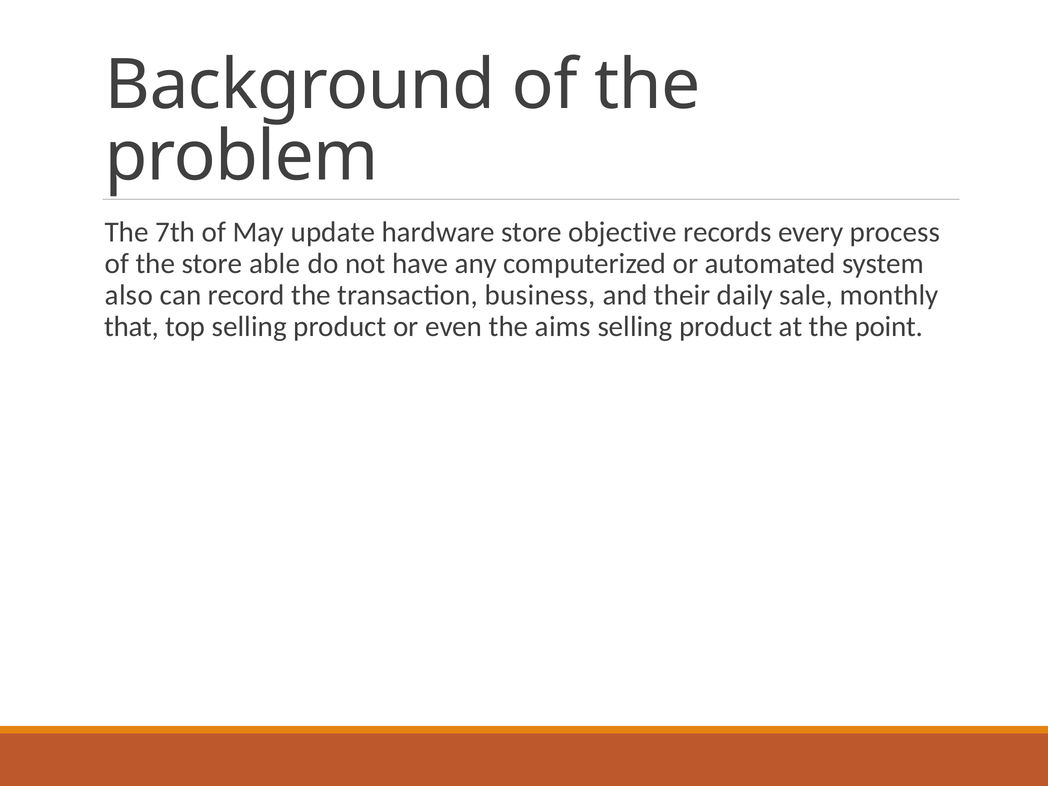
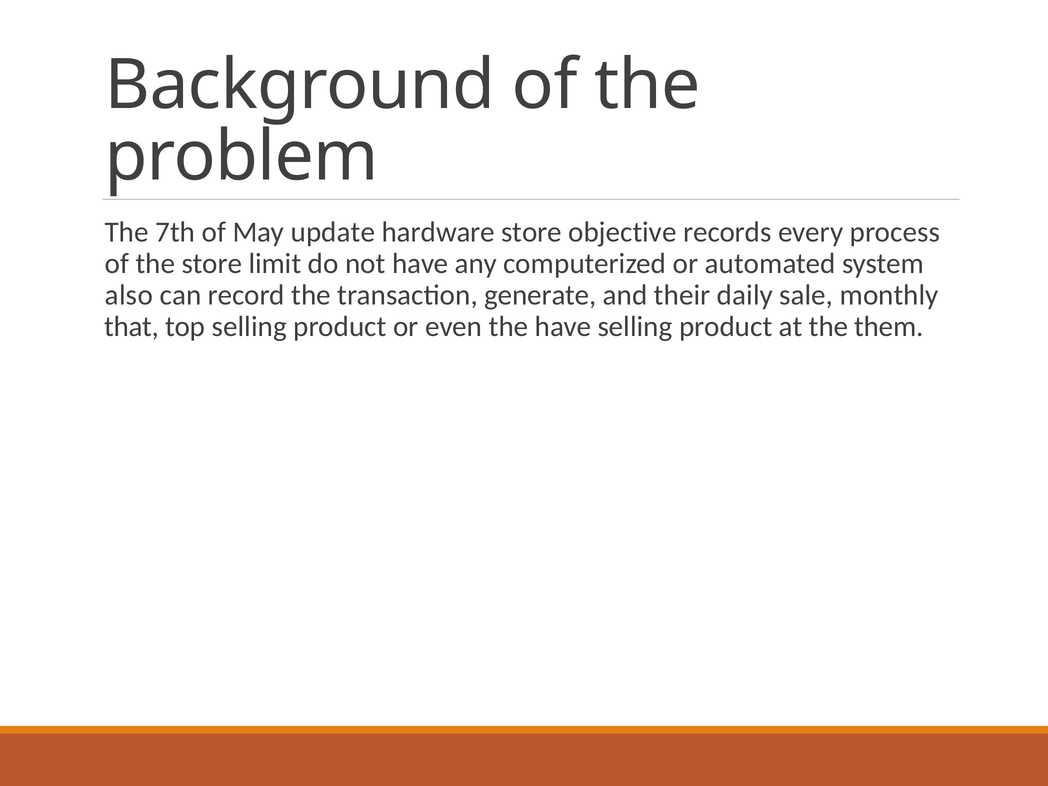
able: able -> limit (275, 264)
business: business -> generate (540, 295)
the aims: aims -> have (563, 327)
point: point -> them (889, 327)
